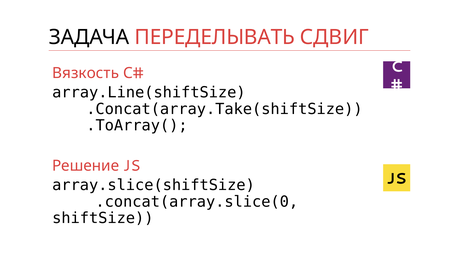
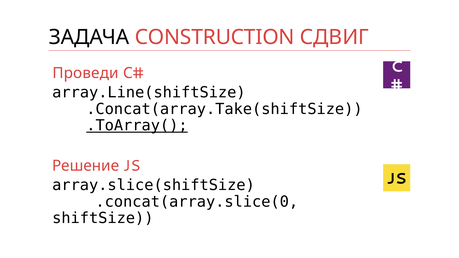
ПЕРЕДЕЛЫВАТЬ: ПЕРЕДЕЛЫВАТЬ -> CONSTRUCTION (215, 37)
Вязкость: Вязкость -> Проведи (86, 73)
.ToArray( underline: none -> present (137, 126)
